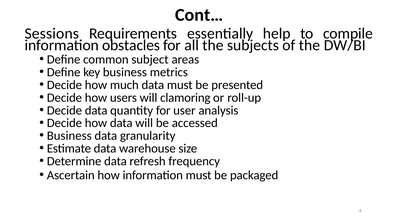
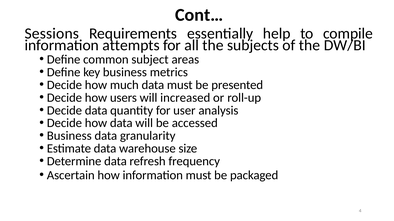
obstacles: obstacles -> attempts (131, 45)
clamoring: clamoring -> increased (185, 98)
